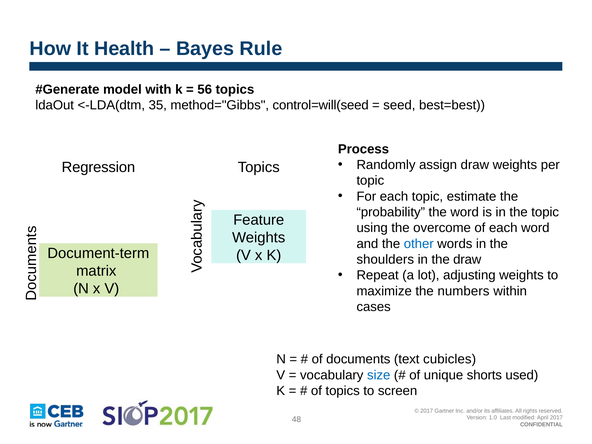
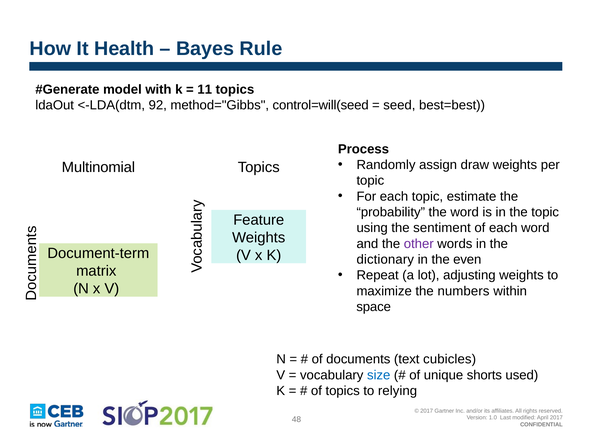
56: 56 -> 11 (205, 89)
35: 35 -> 92 (158, 105)
Regression: Regression -> Multinomial (98, 167)
overcome: overcome -> sentiment (442, 228)
other colour: blue -> purple (419, 244)
shoulders: shoulders -> dictionary (385, 260)
the draw: draw -> even (467, 260)
cases: cases -> space (374, 307)
screen: screen -> relying (398, 391)
